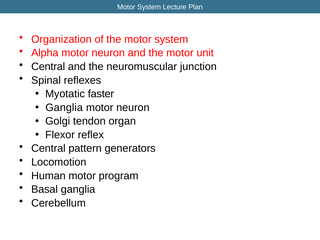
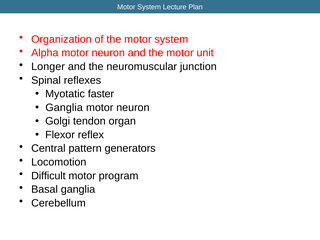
Central: Central -> Longer (48, 67)
Human: Human -> Difficult (48, 176)
